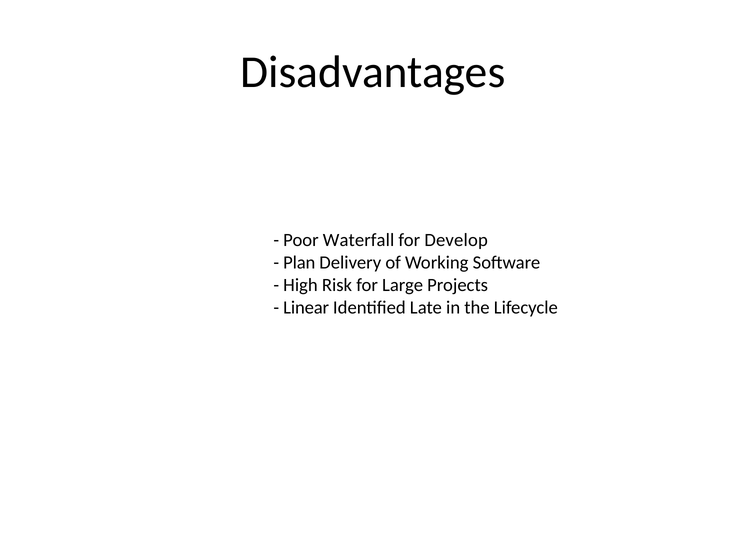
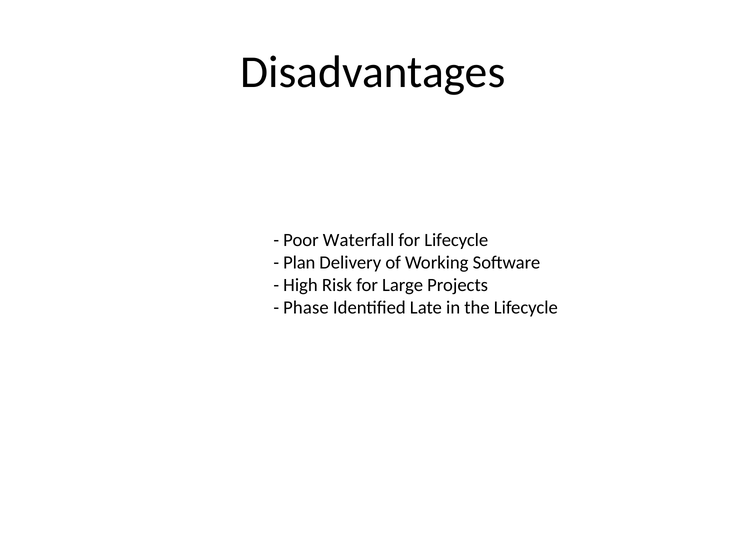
for Develop: Develop -> Lifecycle (456, 240)
Linear: Linear -> Phase (306, 307)
